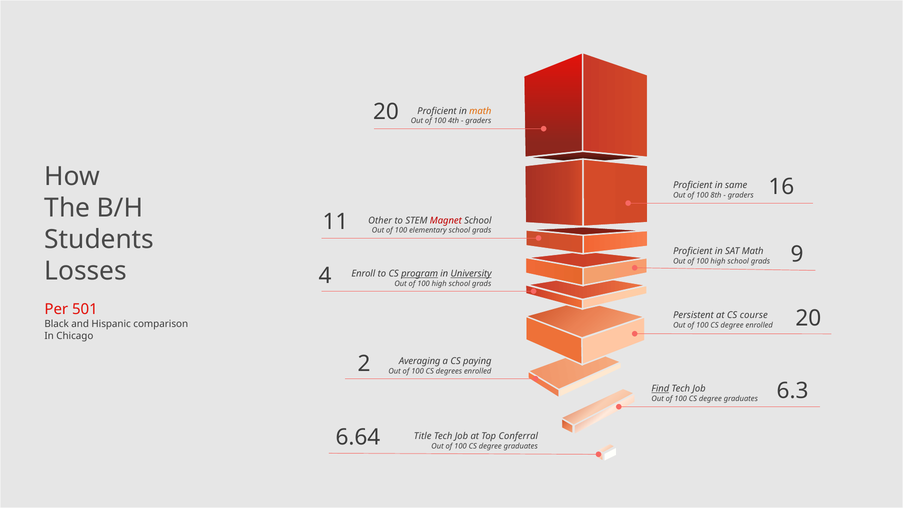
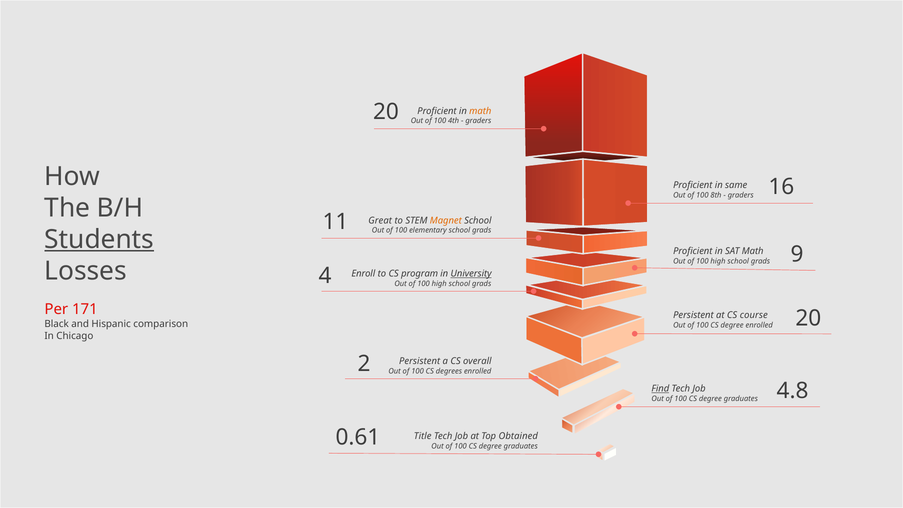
Other: Other -> Great (380, 220)
Magnet colour: red -> orange (446, 220)
Students underline: none -> present (99, 240)
program underline: present -> none (420, 274)
501: 501 -> 171 (85, 309)
Averaging: Averaging -> Persistent (420, 361)
paying: paying -> overall (477, 361)
6.3: 6.3 -> 4.8 (793, 391)
6.64: 6.64 -> 0.61 (358, 437)
Conferral: Conferral -> Obtained (518, 436)
